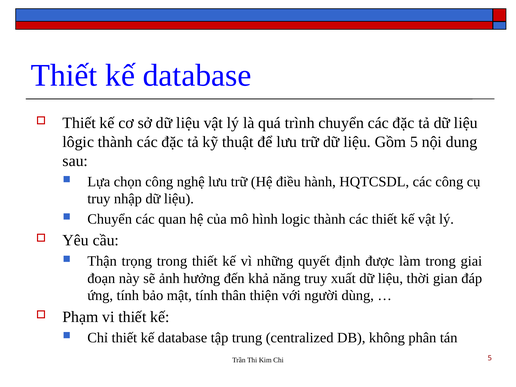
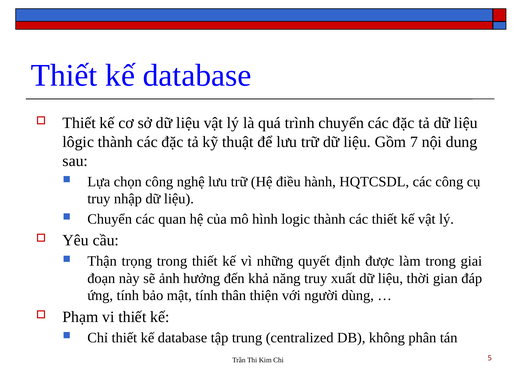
Gồm 5: 5 -> 7 (414, 142)
